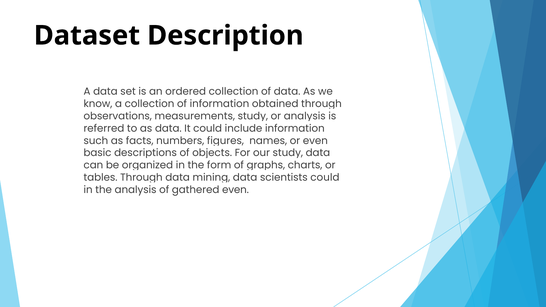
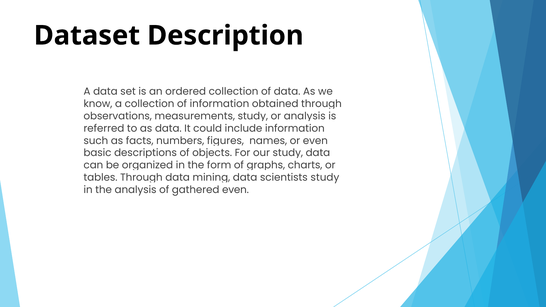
scientists could: could -> study (325, 178)
